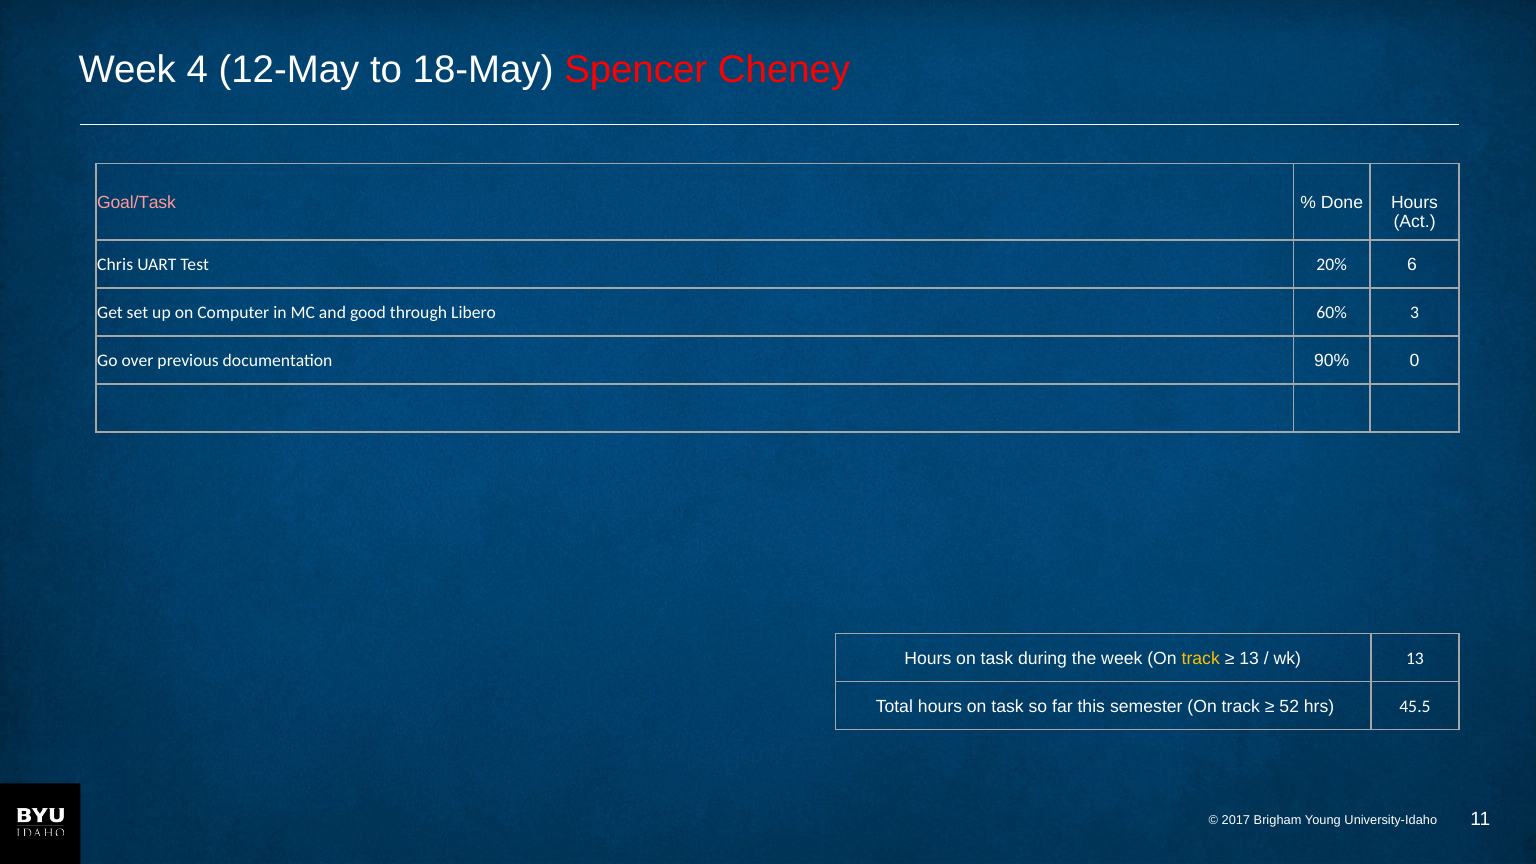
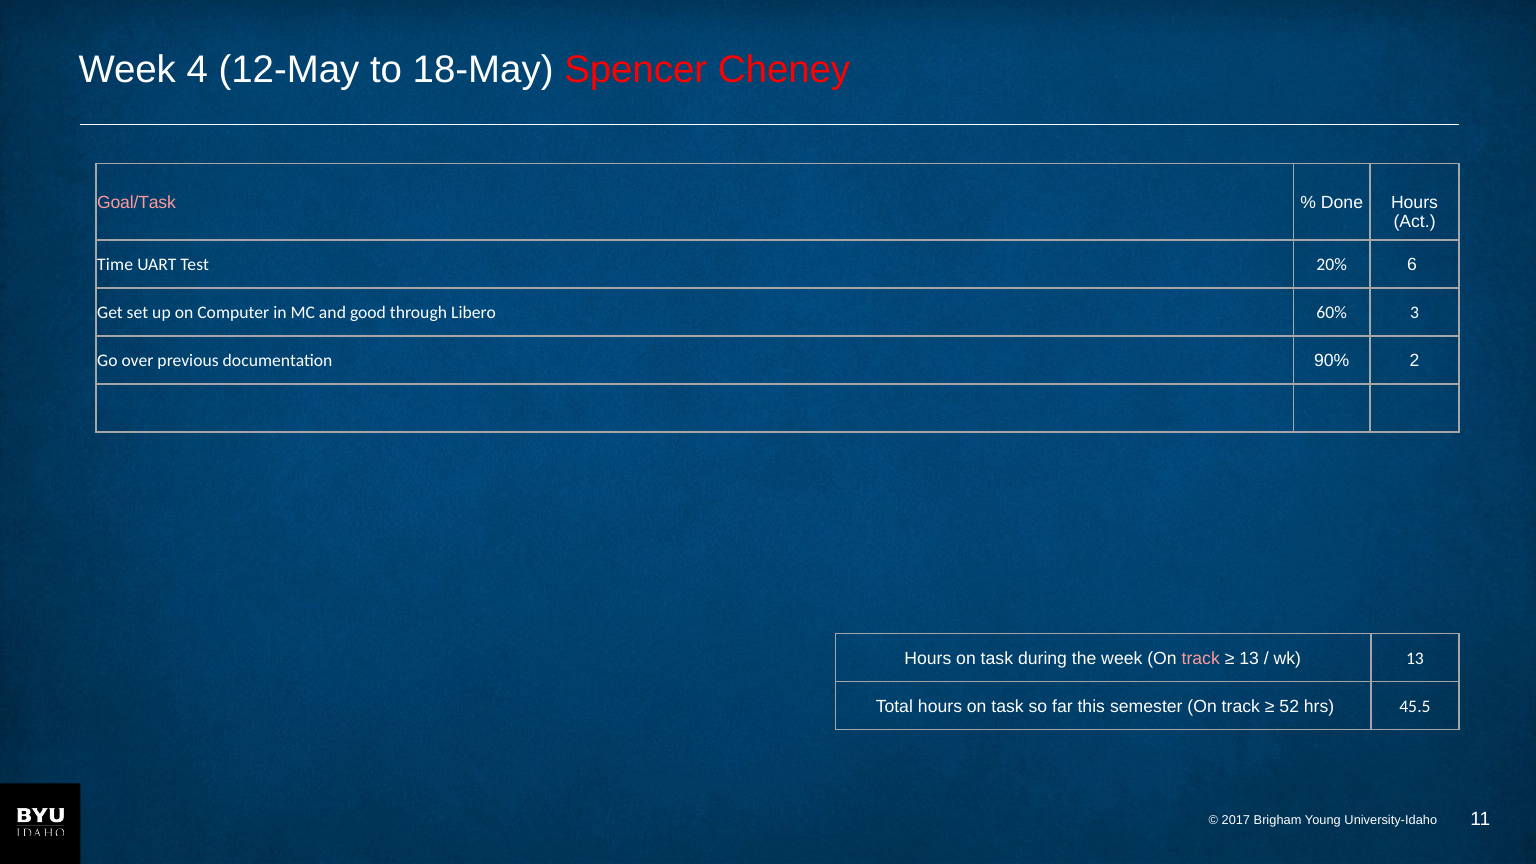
Chris: Chris -> Time (115, 265)
0: 0 -> 2 (1415, 361)
track colour: yellow -> pink (1201, 658)
